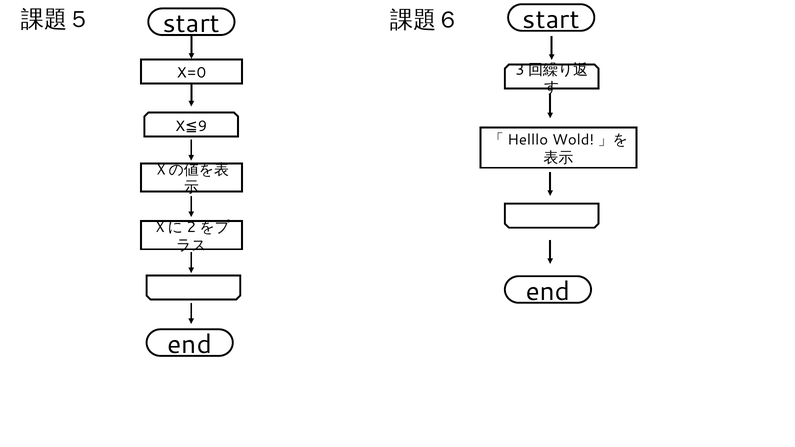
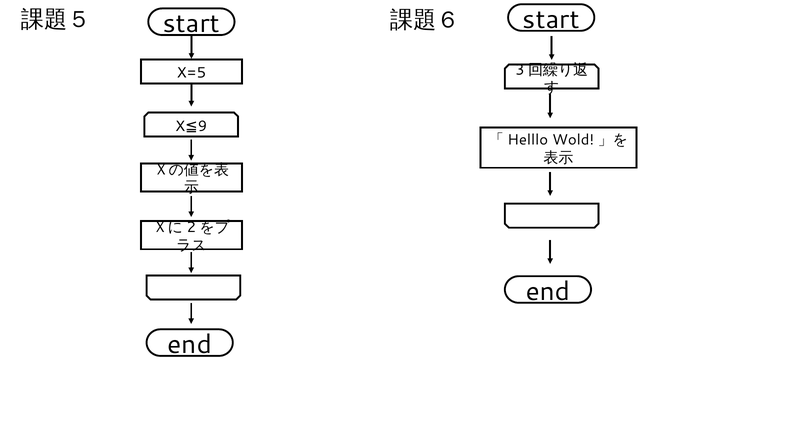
X=0: X=0 -> X=5 (191, 73)
